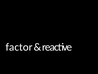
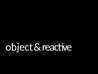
factor: factor -> object (19, 47)
